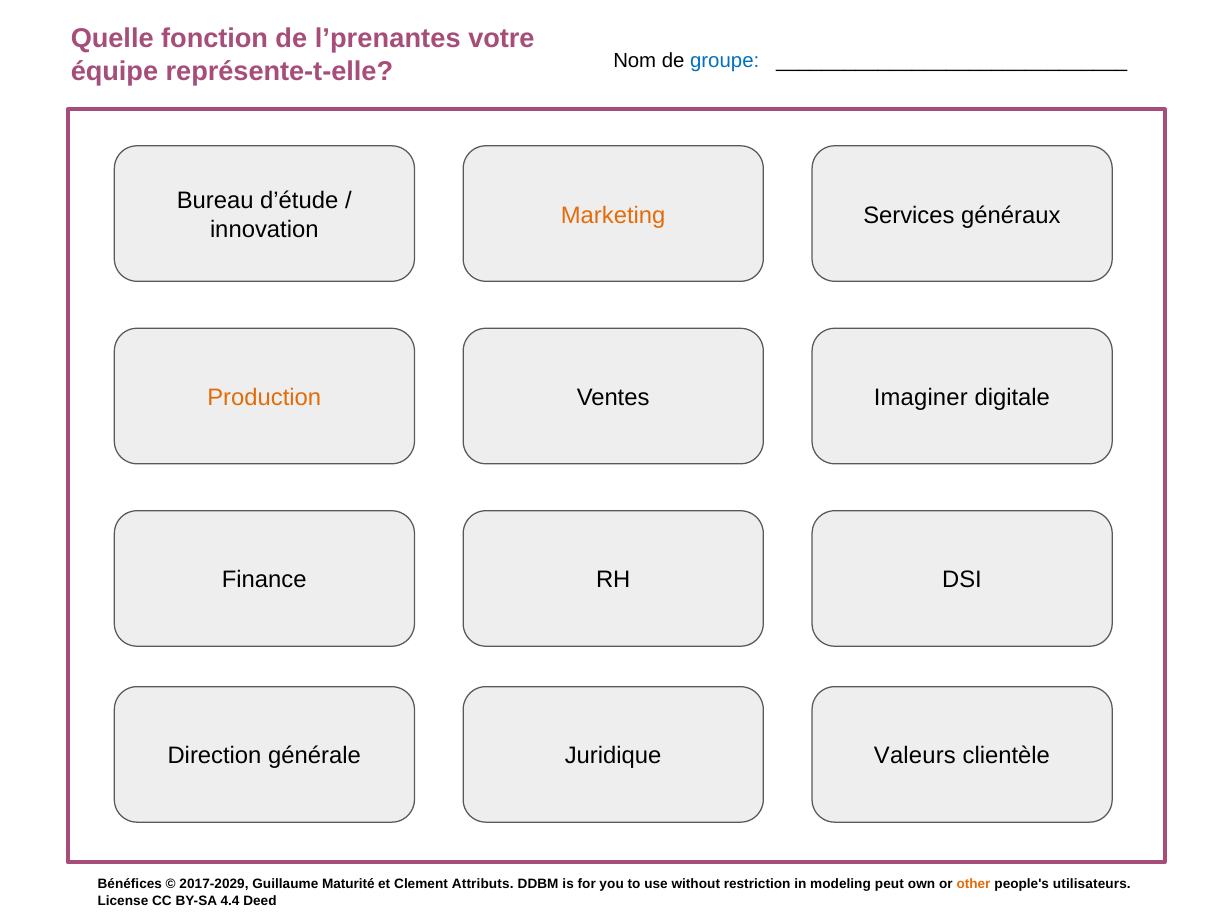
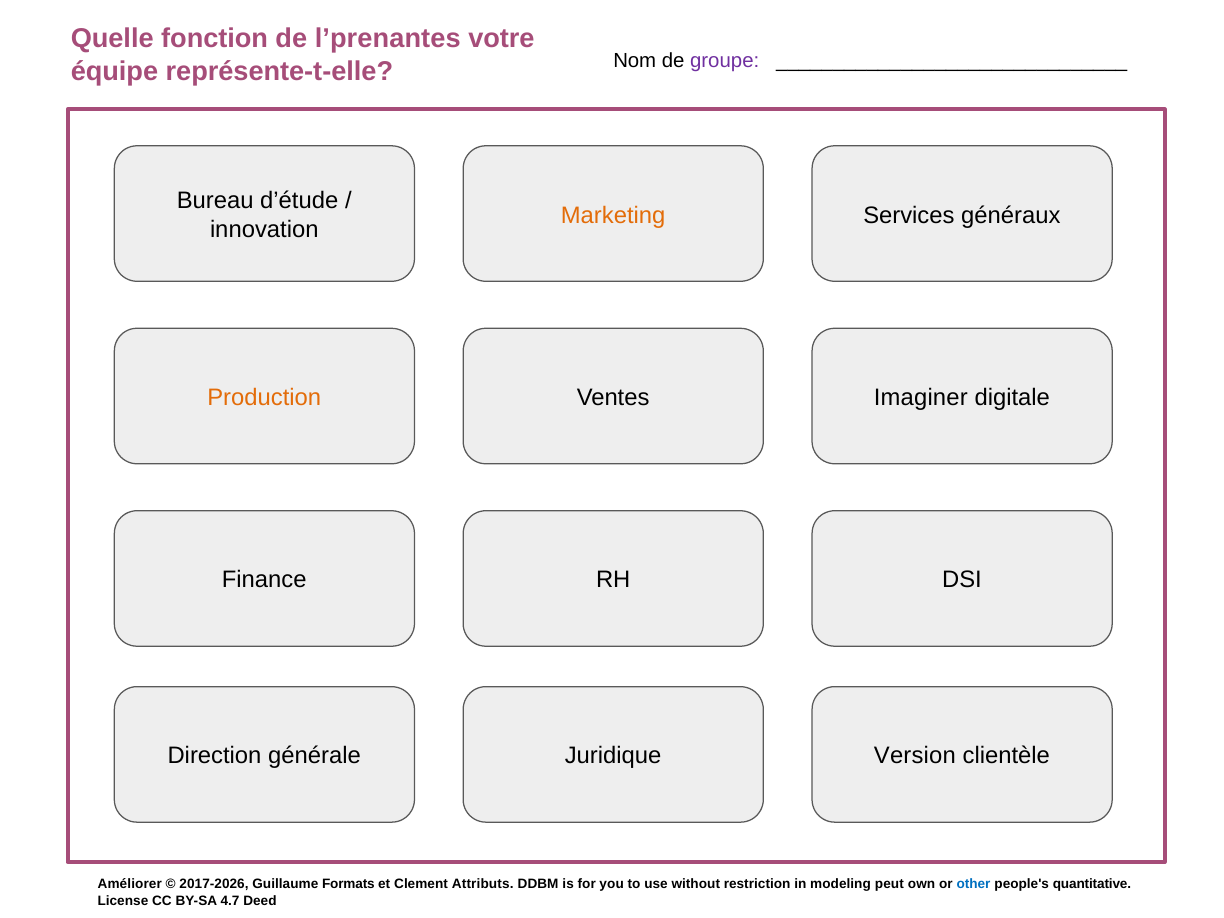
groupe colour: blue -> purple (725, 61)
Valeurs: Valeurs -> Version (915, 756)
Bénéfices: Bénéfices -> Améliorer (130, 884)
2017-2029: 2017-2029 -> 2017-2026 (214, 884)
Maturité: Maturité -> Formats (348, 884)
other colour: orange -> blue (974, 884)
utilisateurs: utilisateurs -> quantitative (1092, 884)
4.4: 4.4 -> 4.7 (230, 901)
